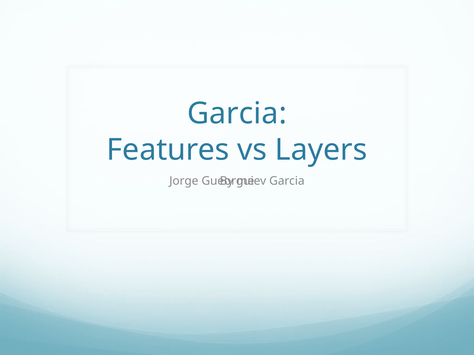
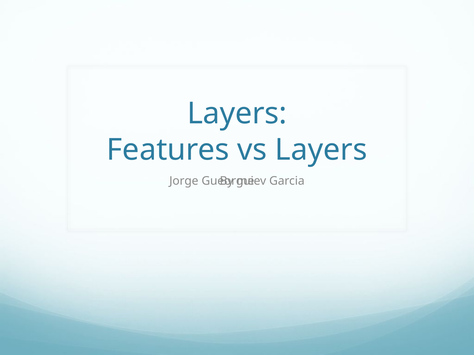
Garcia: Garcia -> Layers (237, 114)
